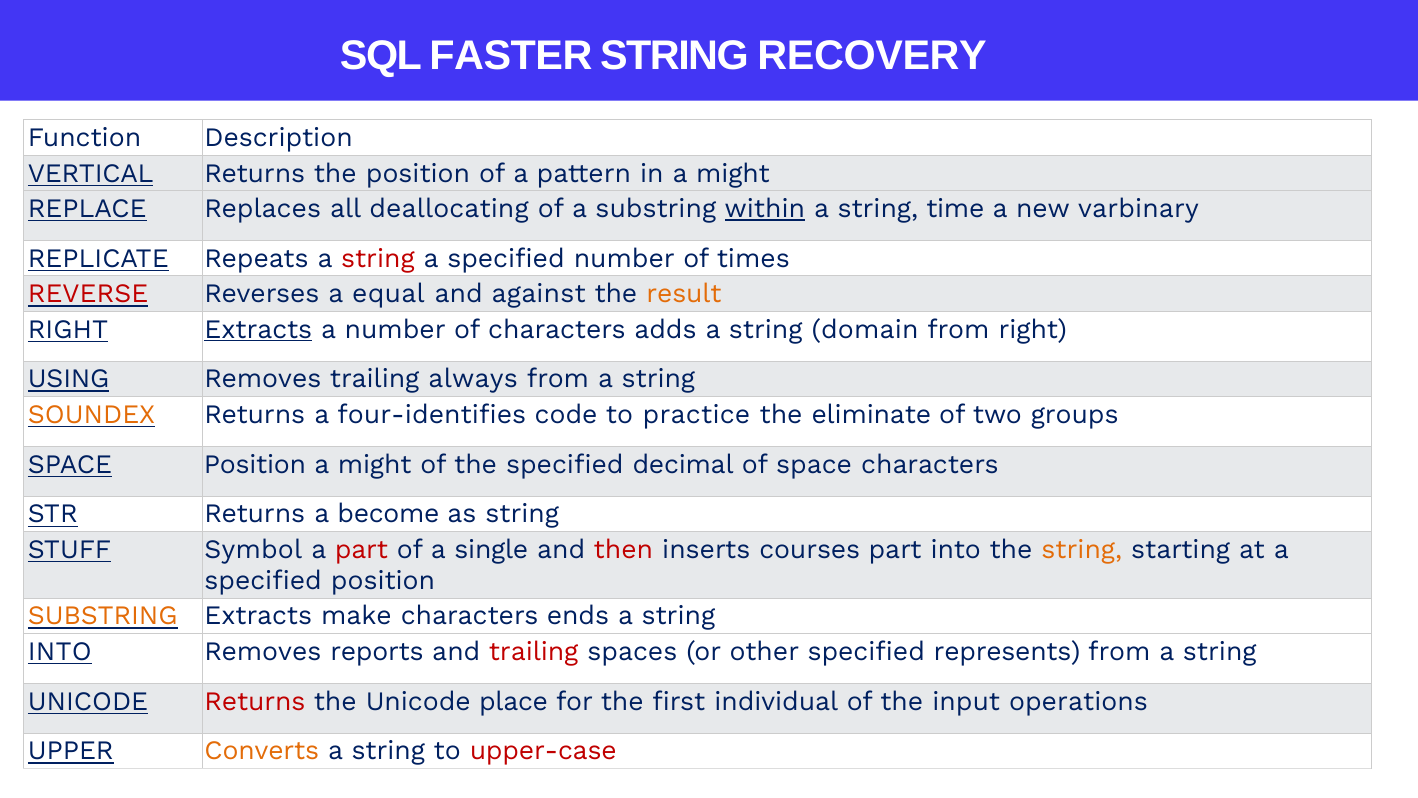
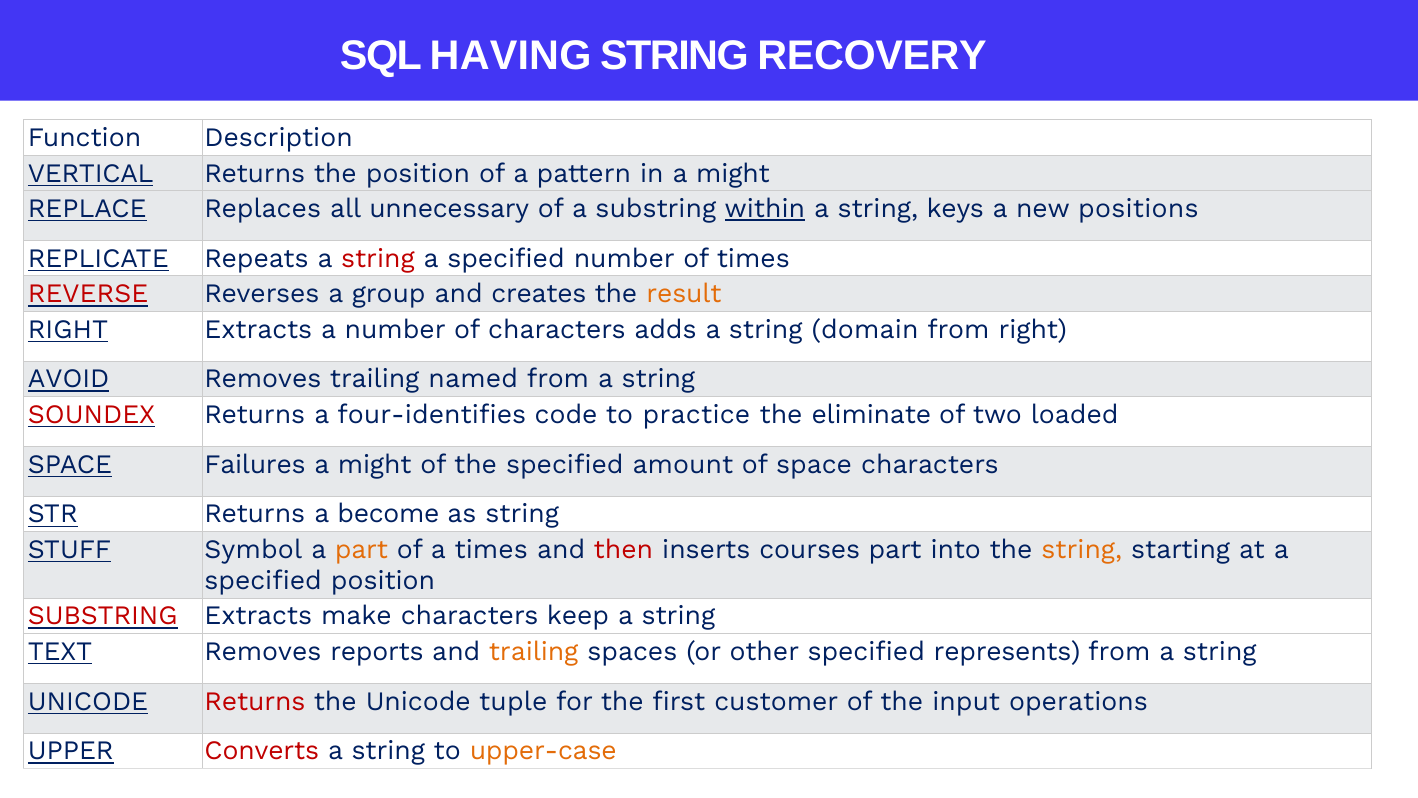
FASTER: FASTER -> HAVING (511, 55)
deallocating: deallocating -> unnecessary (449, 209)
time: time -> keys (955, 209)
varbinary: varbinary -> positions (1138, 209)
equal: equal -> group (389, 294)
against: against -> creates (539, 294)
Extracts underline: present -> none (258, 329)
USING: USING -> AVOID (69, 379)
always: always -> named (473, 379)
SOUNDEX colour: orange -> red (92, 414)
groups: groups -> loaded (1075, 414)
SPACE Position: Position -> Failures (255, 464)
decimal: decimal -> amount (683, 464)
part colour: red -> orange (361, 549)
a single: single -> times (491, 549)
SUBSTRING colour: orange -> red (103, 616)
ends: ends -> keep (578, 616)
INTO: INTO -> TEXT (60, 651)
trailing colour: red -> orange (534, 651)
place: place -> tuple (513, 701)
individual: individual -> customer (776, 701)
Converts colour: orange -> red (262, 751)
upper-case colour: red -> orange (543, 751)
